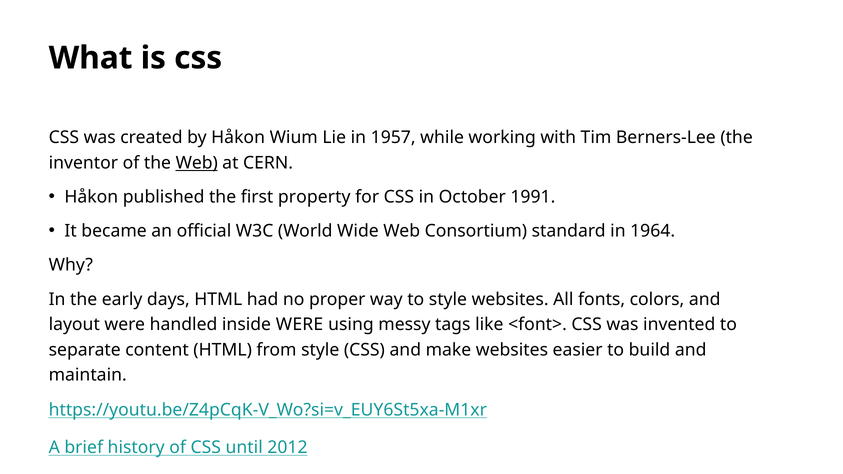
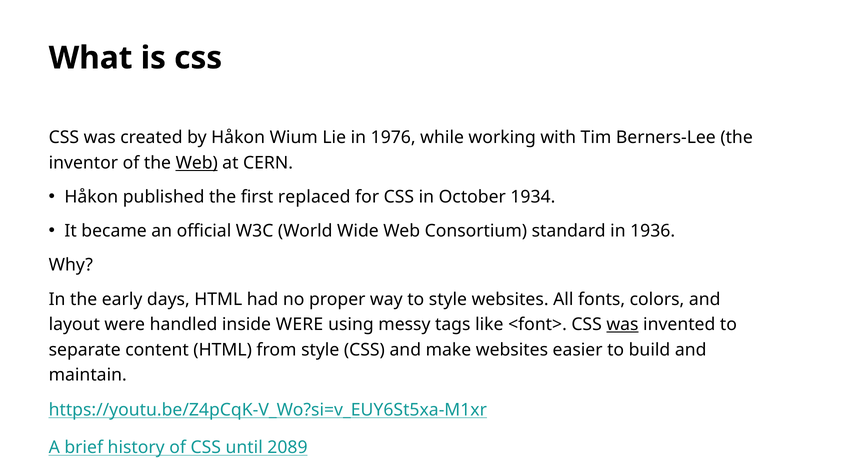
1957: 1957 -> 1976 (393, 138)
property: property -> replaced (314, 197)
1991: 1991 -> 1934 (533, 197)
1964: 1964 -> 1936 (653, 231)
was underline: none -> present (622, 325)
2012: 2012 -> 2089 (287, 447)
